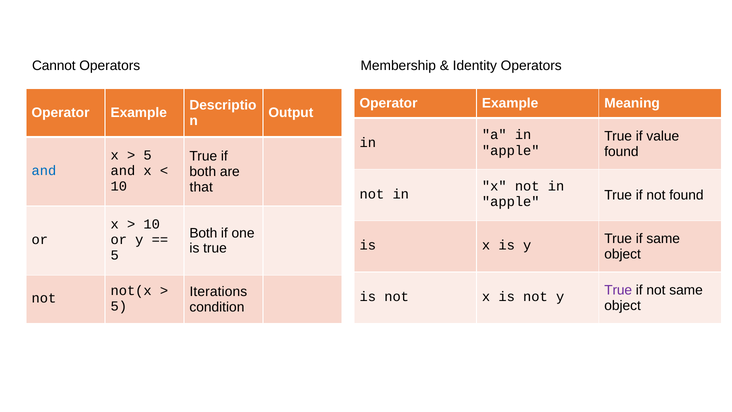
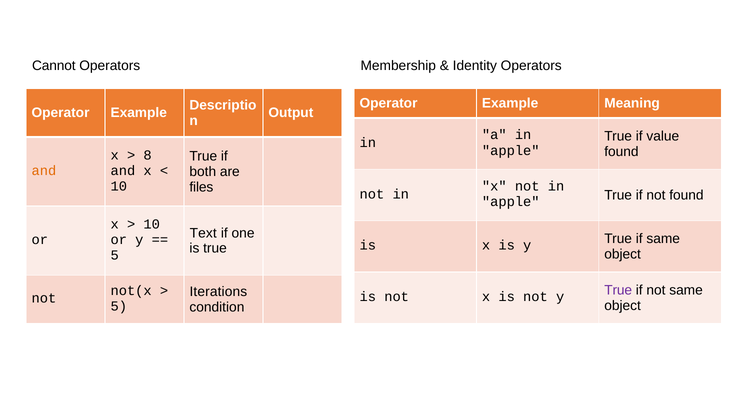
5: 5 -> 8 (148, 155)
and colour: blue -> orange (44, 170)
that: that -> files (201, 187)
Both: Both -> Text (203, 233)
